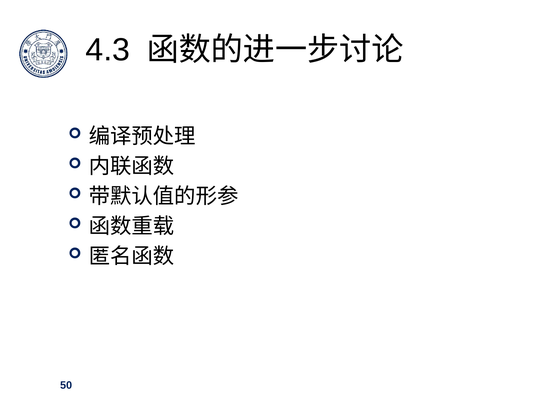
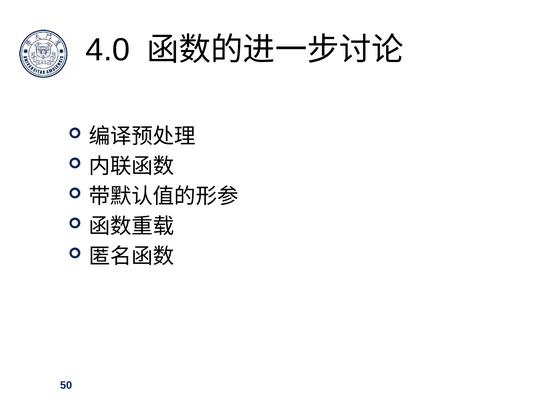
4.3: 4.3 -> 4.0 (108, 50)
